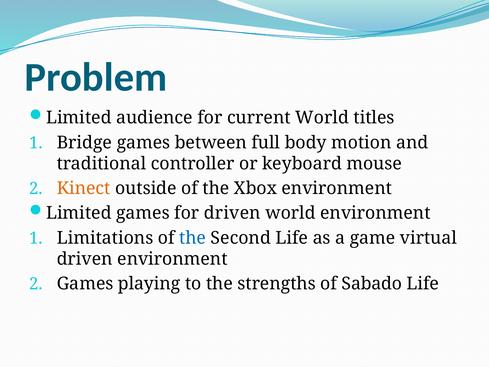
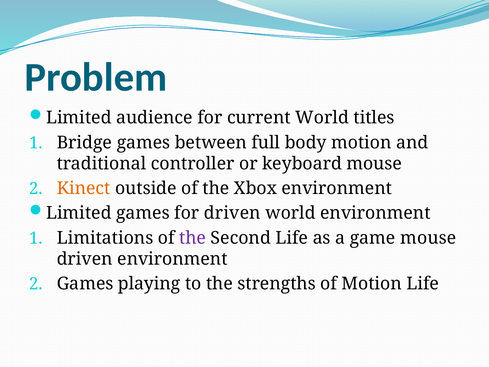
the colour: blue -> purple (193, 238)
game virtual: virtual -> mouse (428, 238)
of Sabado: Sabado -> Motion (372, 284)
